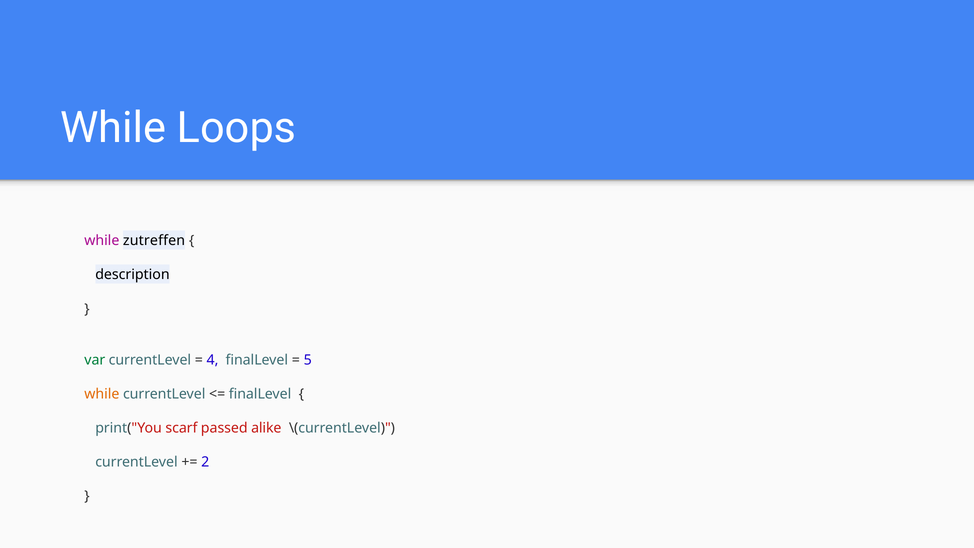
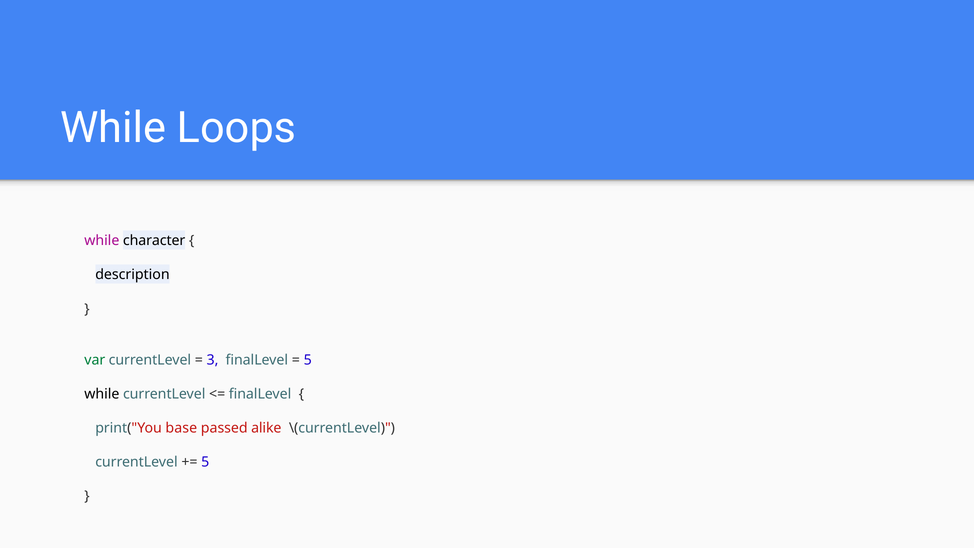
zutreffen: zutreffen -> character (154, 241)
4: 4 -> 3 (213, 360)
while colour: orange -> black (102, 394)
scarf: scarf -> base (181, 428)
2: 2 -> 5 (205, 462)
